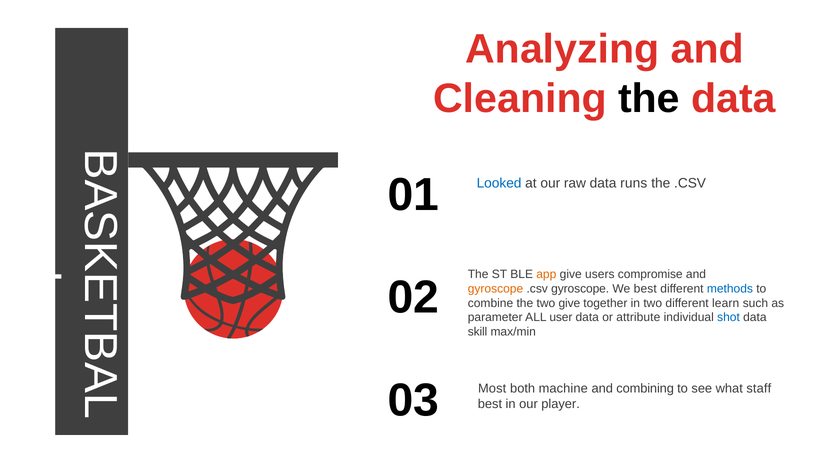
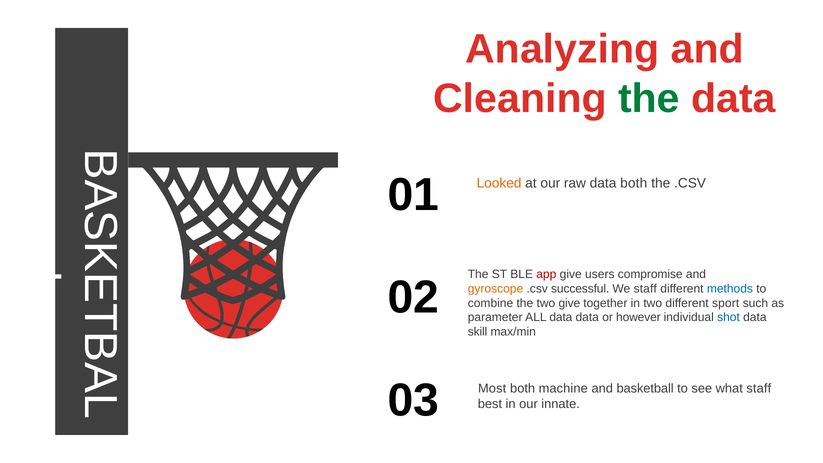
the colour: black -> green (649, 99)
Looked colour: blue -> orange (499, 183)
data runs: runs -> both (634, 183)
app colour: orange -> red (546, 274)
.csv gyroscope: gyroscope -> successful (580, 289)
We best: best -> staff (645, 289)
learn: learn -> sport (726, 303)
ALL user: user -> data (561, 317)
attribute: attribute -> however (638, 317)
combining: combining -> basketball (645, 389)
player: player -> innate (561, 404)
